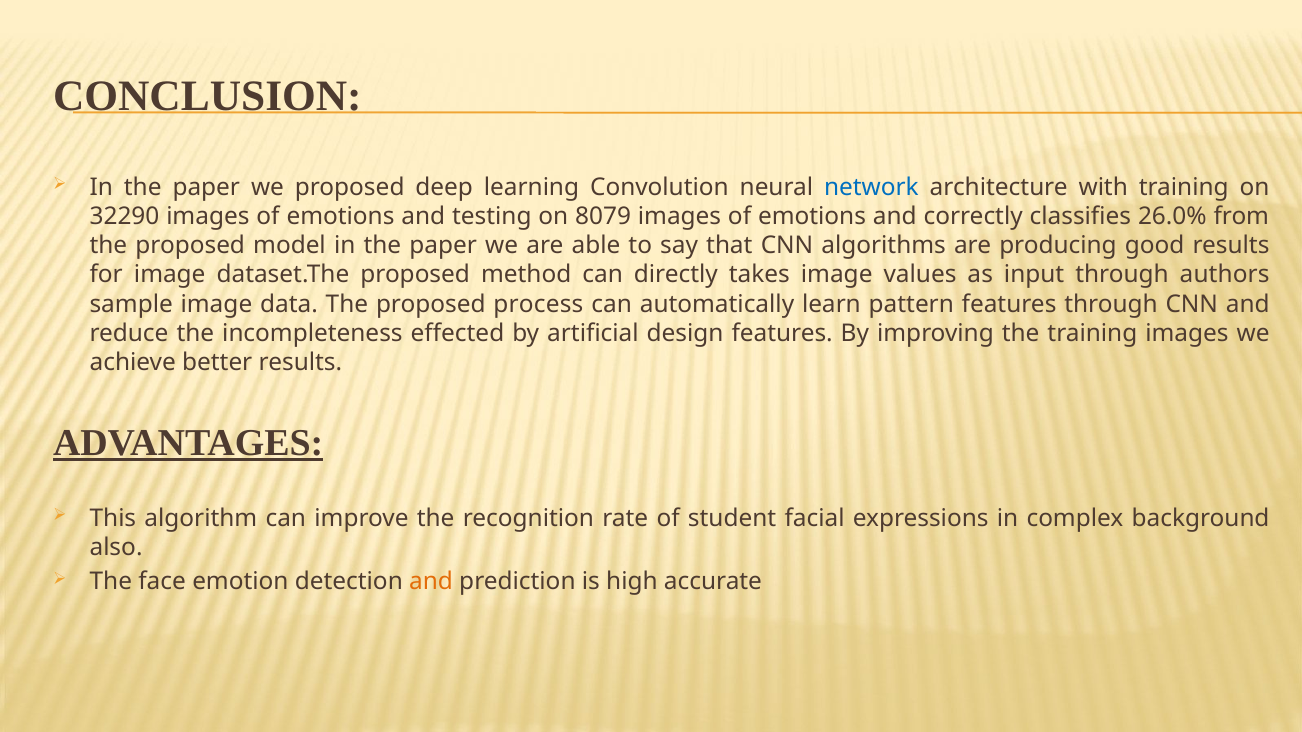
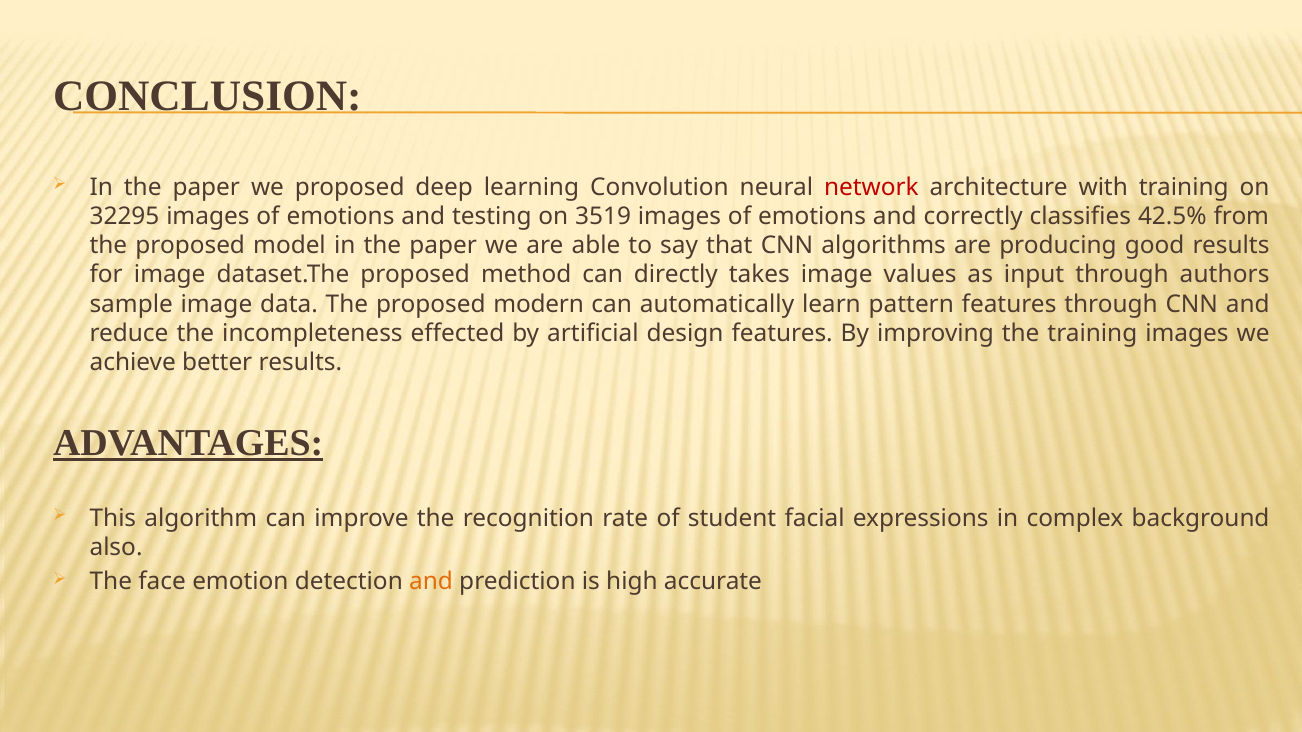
network colour: blue -> red (871, 187)
32290: 32290 -> 32295 (125, 216)
8079: 8079 -> 3519 (603, 216)
26.0%: 26.0% -> 42.5% (1172, 216)
process: process -> modern (539, 304)
